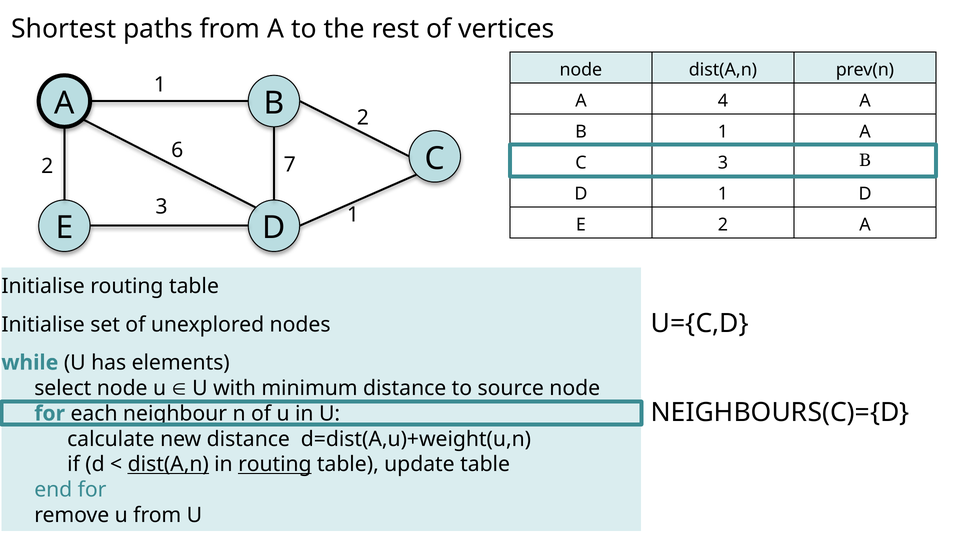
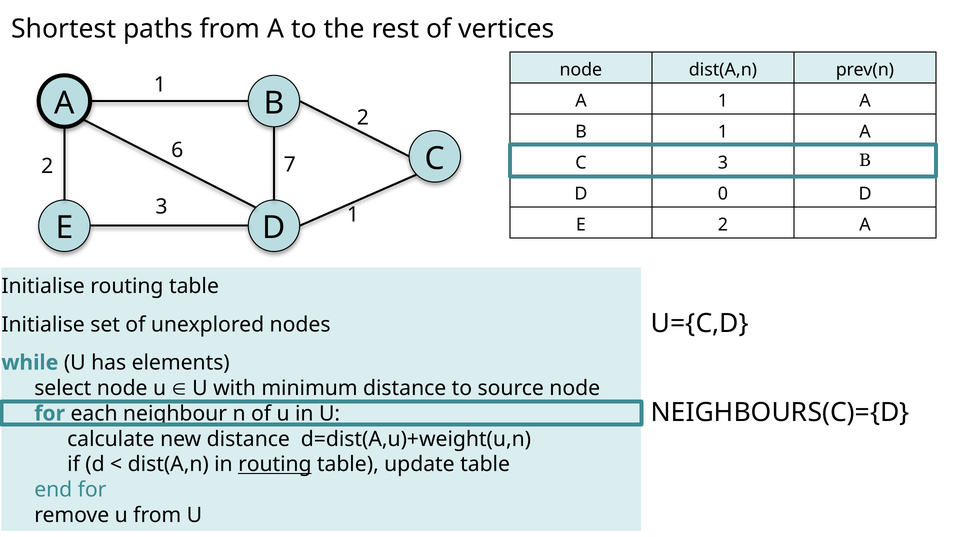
A 4: 4 -> 1 (723, 101)
D 1: 1 -> 0 (723, 194)
dist(A,n underline: present -> none (168, 464)
